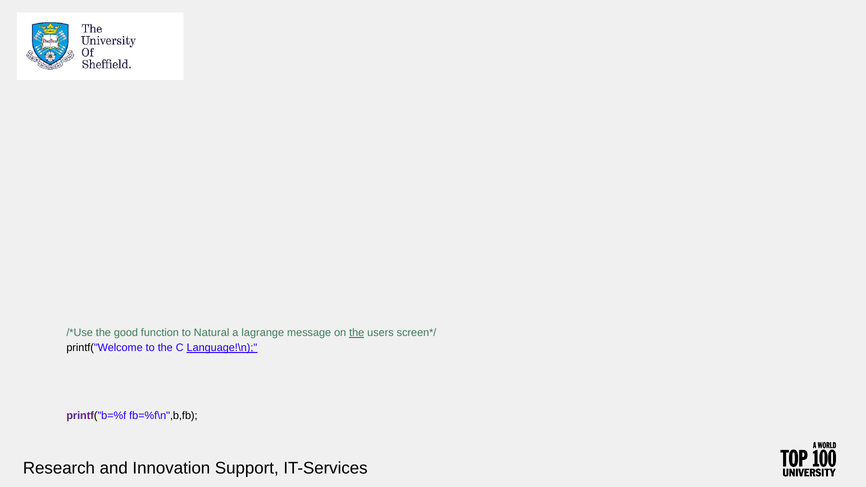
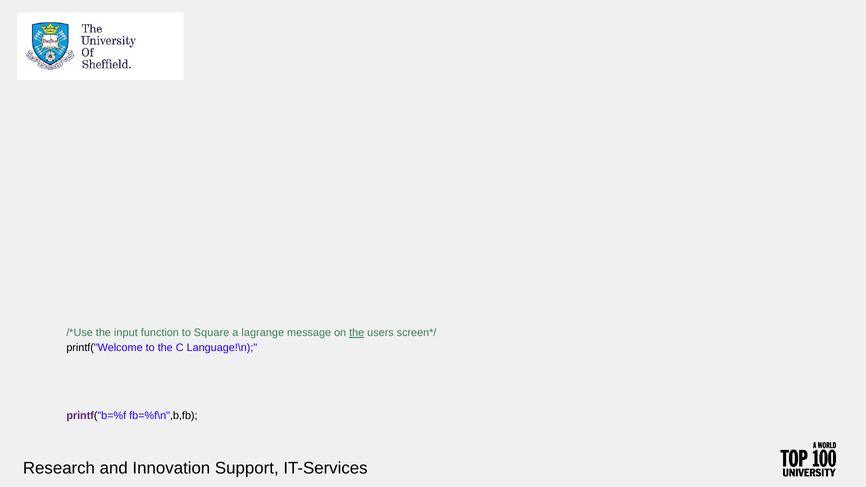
good: good -> input (126, 333)
Natural: Natural -> Square (212, 333)
Language!\n underline: present -> none (222, 348)
